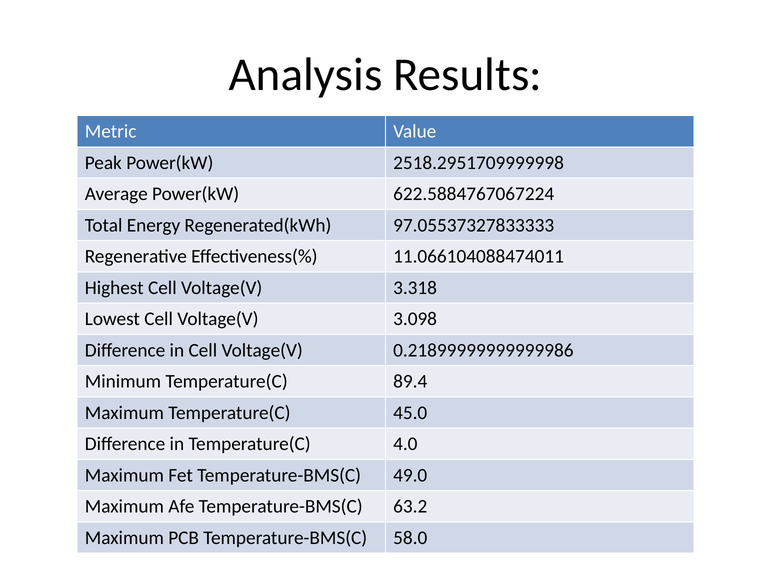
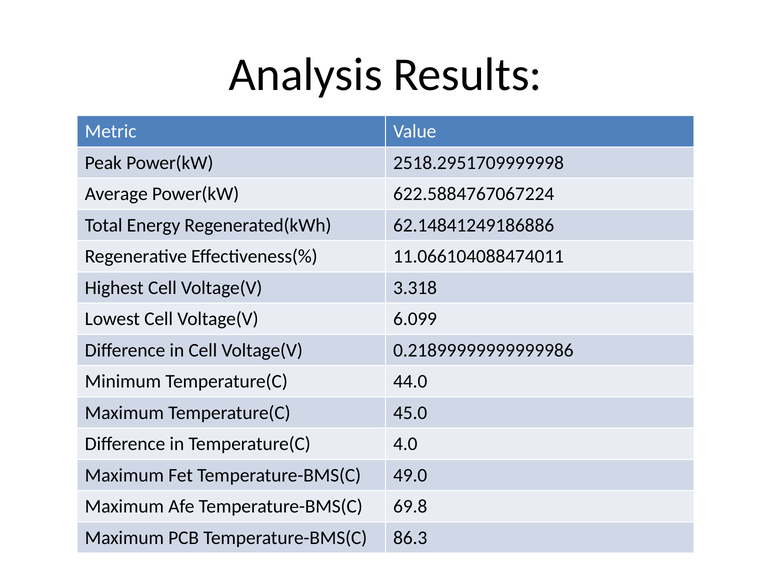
97.05537327833333: 97.05537327833333 -> 62.14841249186886 (474, 225)
3.098: 3.098 -> 6.099 (415, 319)
89.4: 89.4 -> 44.0 (410, 382)
63.2: 63.2 -> 69.8 (410, 507)
58.0: 58.0 -> 86.3 (410, 538)
